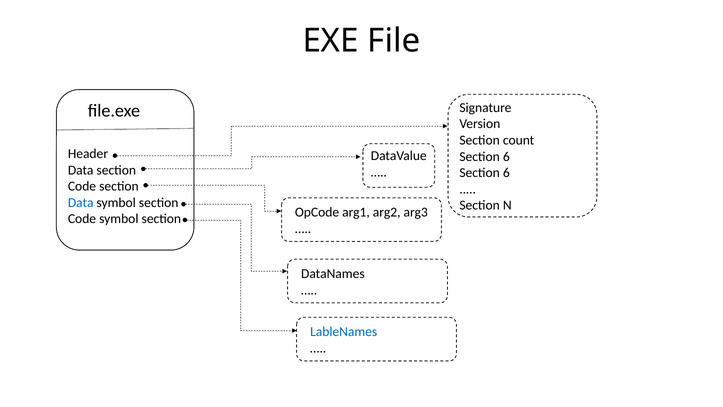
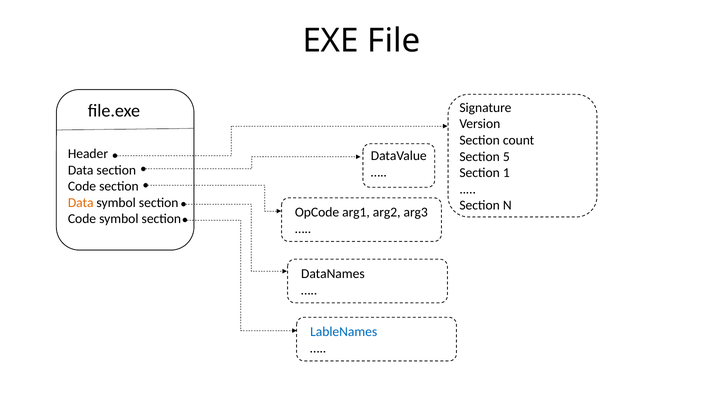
6: 6 -> 5 (506, 156)
6: 6 -> 1 (506, 173)
Data colour: blue -> orange (81, 203)
